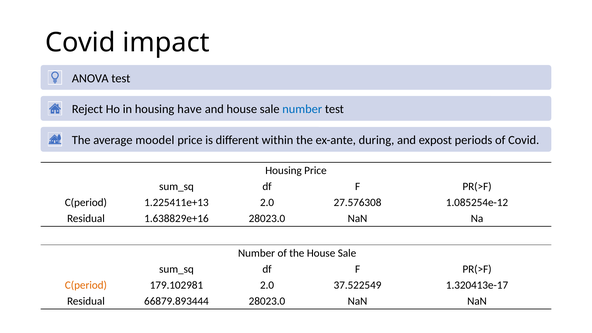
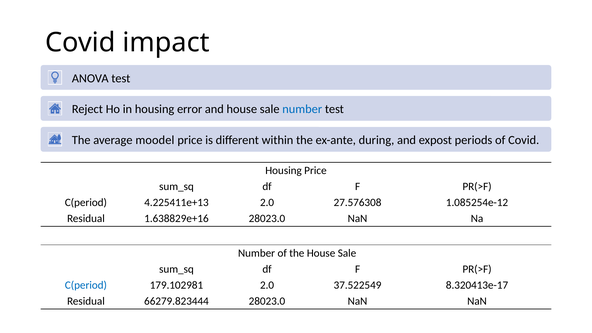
have: have -> error (190, 109)
1.225411e+13: 1.225411e+13 -> 4.225411e+13 (176, 202)
C(period colour: orange -> blue (86, 285)
1.320413e-17: 1.320413e-17 -> 8.320413e-17 (477, 285)
66879.893444: 66879.893444 -> 66279.823444 (176, 301)
